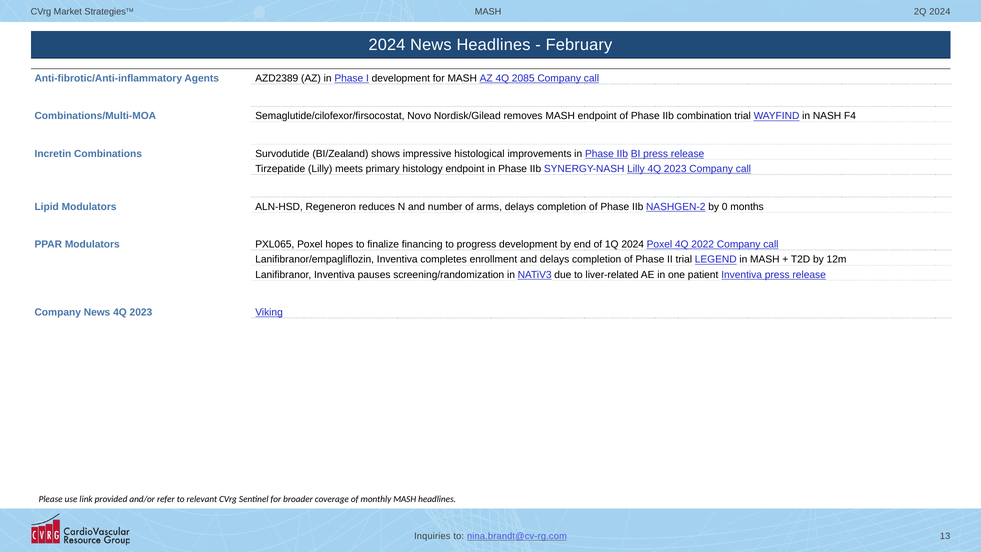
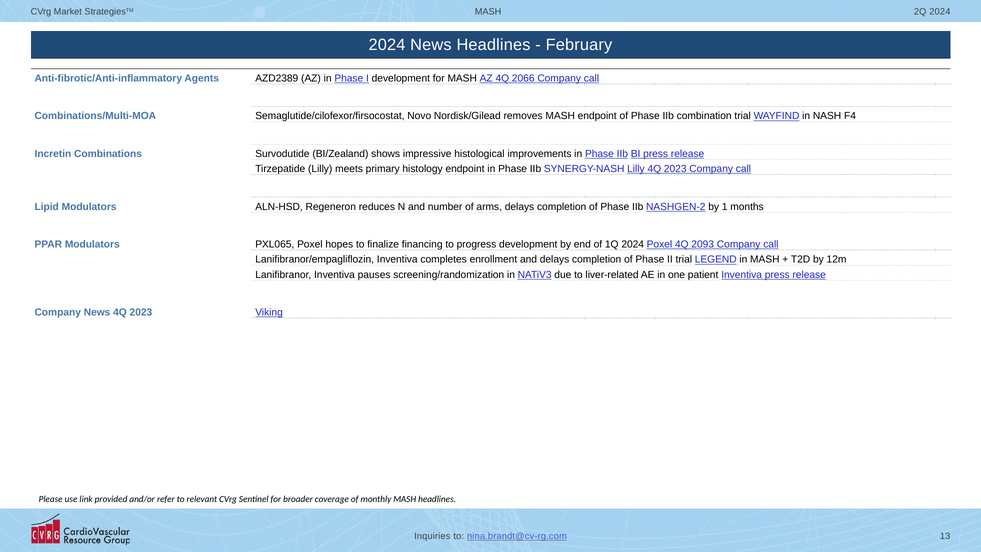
2085: 2085 -> 2066 (523, 78)
0: 0 -> 1 (725, 207)
2022: 2022 -> 2093 (703, 244)
